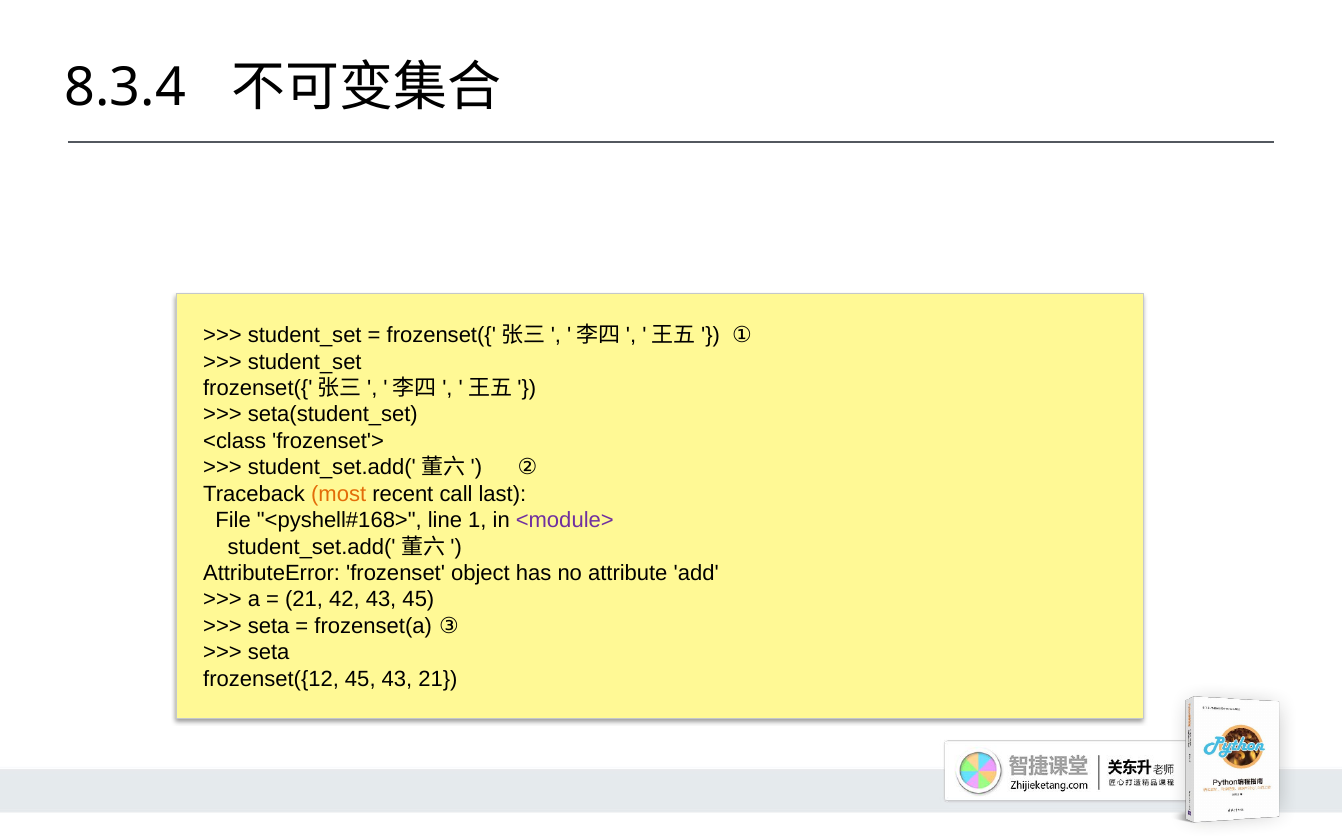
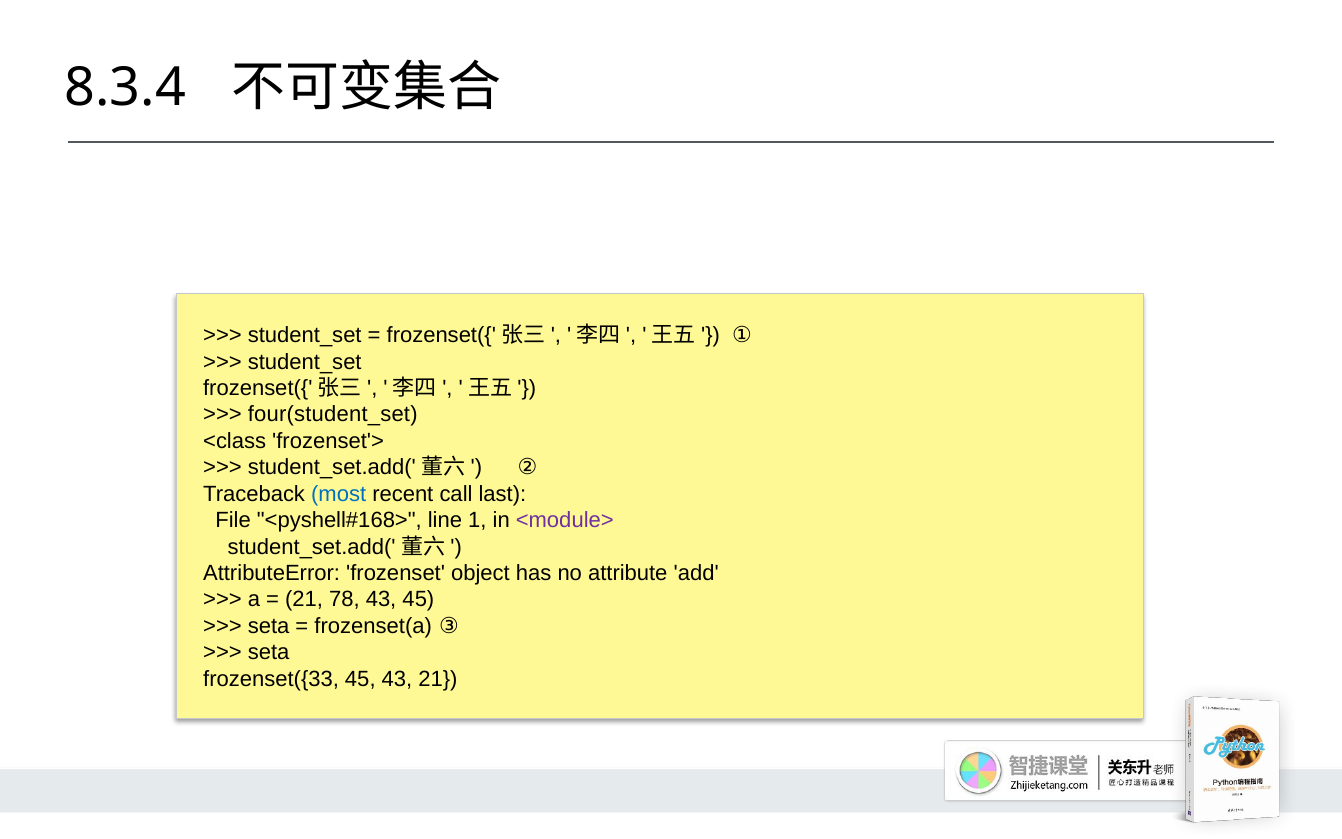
seta(student_set: seta(student_set -> four(student_set (333, 415)
most colour: orange -> blue (339, 494)
42: 42 -> 78 (344, 600)
frozenset({12: frozenset({12 -> frozenset({33 (271, 679)
